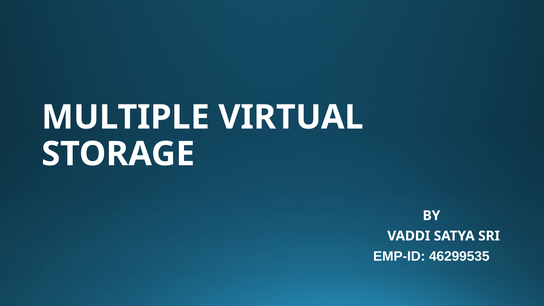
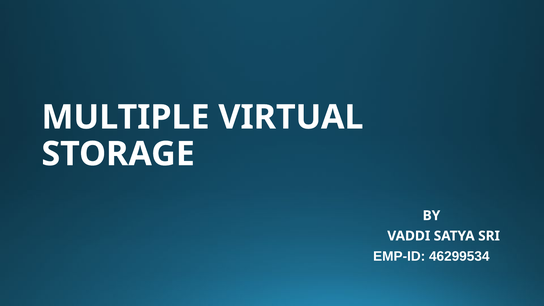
46299535: 46299535 -> 46299534 (459, 256)
